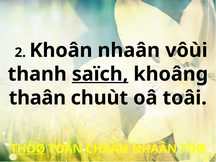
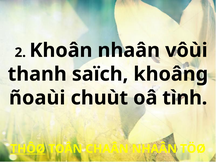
saïch underline: present -> none (100, 74)
thaân: thaân -> ñoaùi (37, 98)
toâi: toâi -> tình (185, 98)
